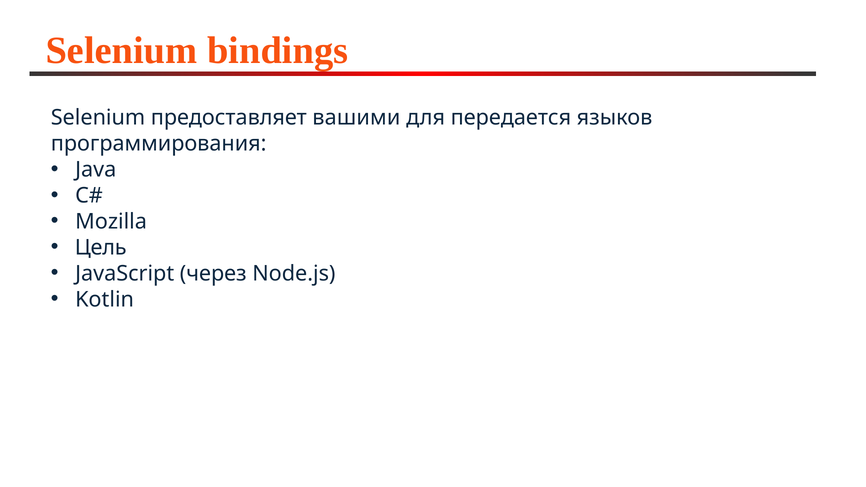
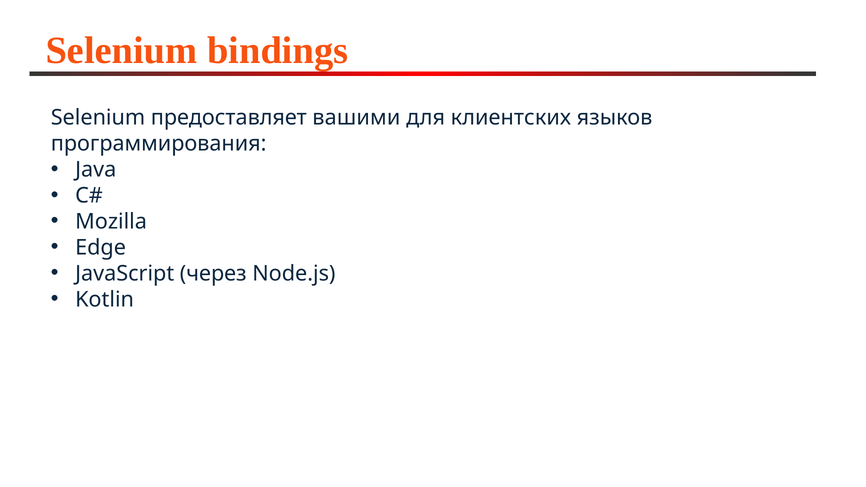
передается: передается -> клиентских (511, 118)
Цель: Цель -> Edge (101, 248)
